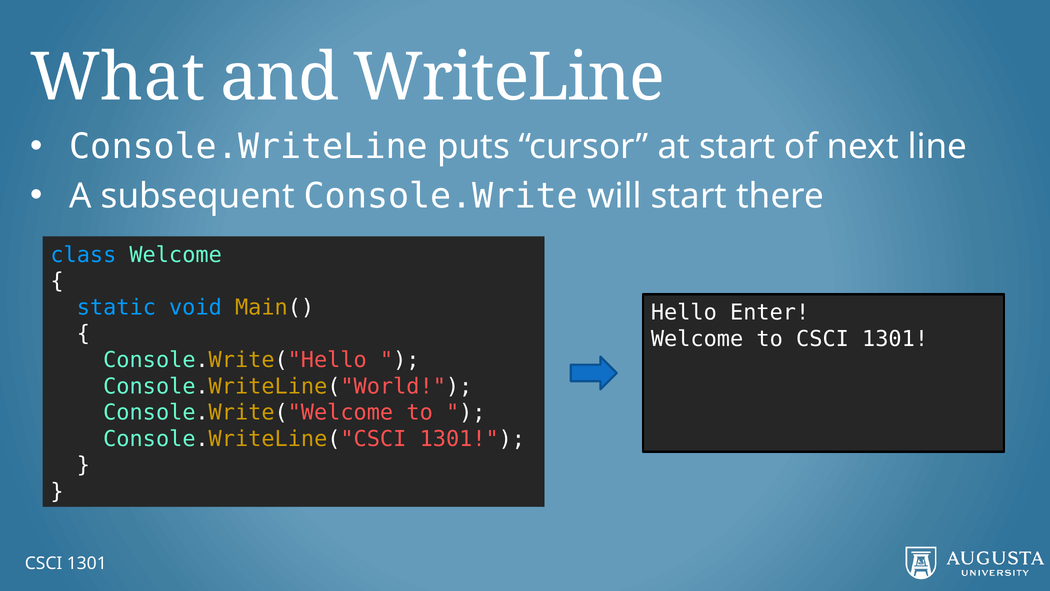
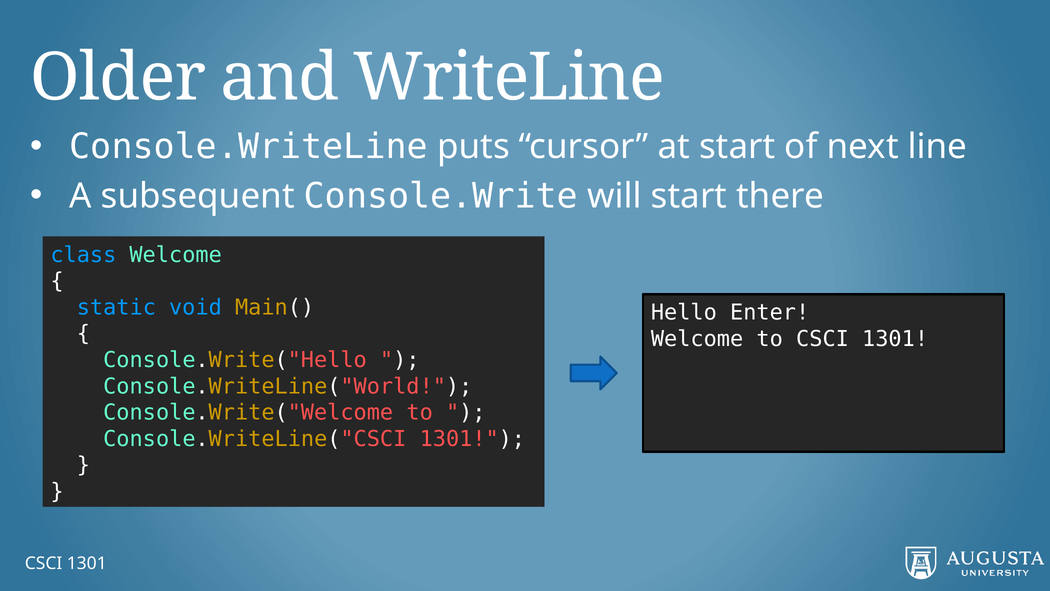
What: What -> Older (118, 78)
